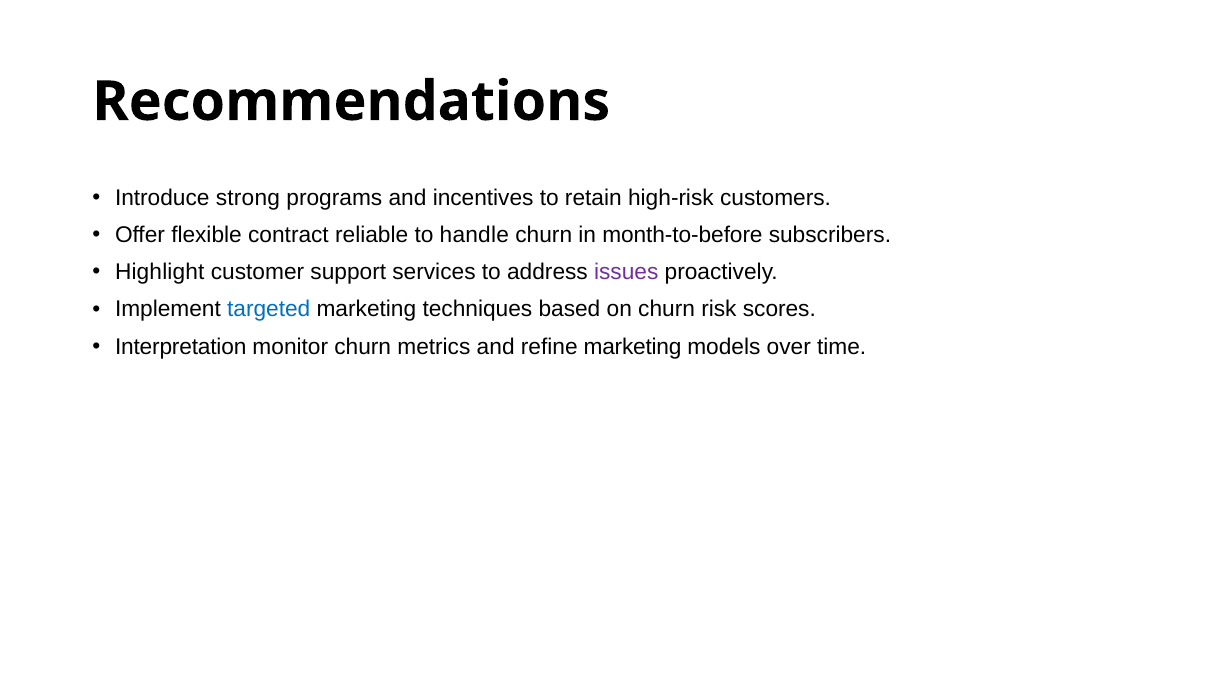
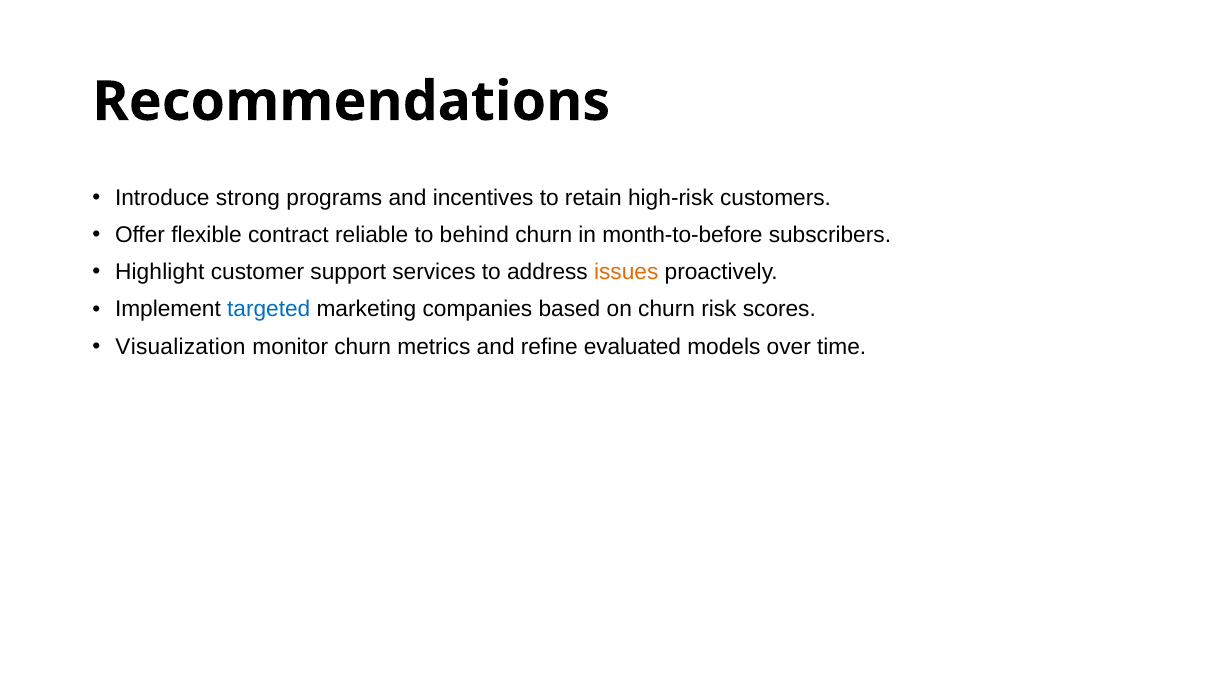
handle: handle -> behind (474, 235)
issues colour: purple -> orange (626, 272)
techniques: techniques -> companies (477, 309)
Interpretation: Interpretation -> Visualization (181, 347)
refine marketing: marketing -> evaluated (633, 347)
